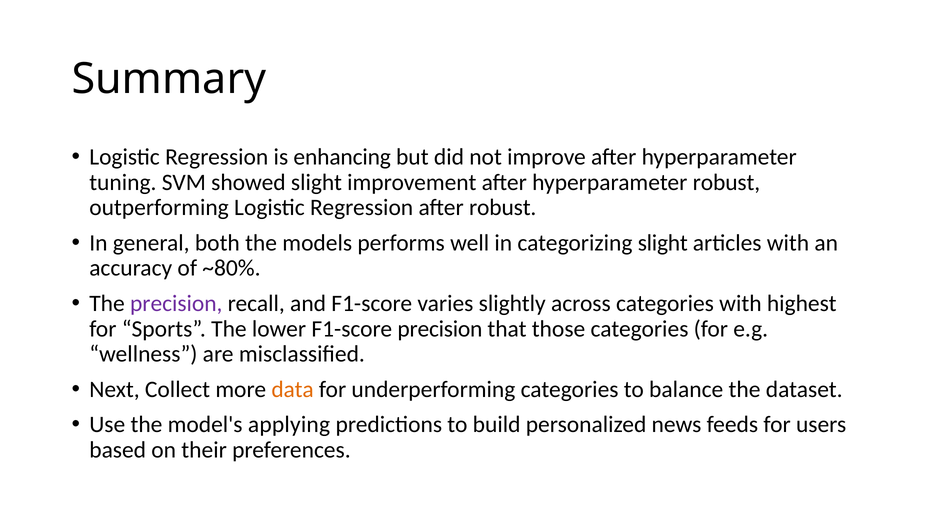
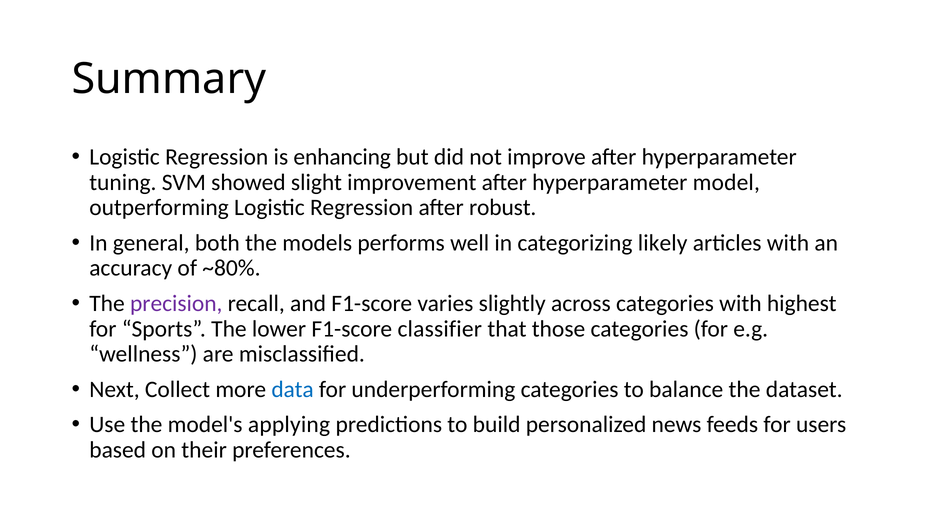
hyperparameter robust: robust -> model (726, 182)
categorizing slight: slight -> likely (663, 243)
F1-score precision: precision -> classifier (440, 329)
data colour: orange -> blue (293, 389)
